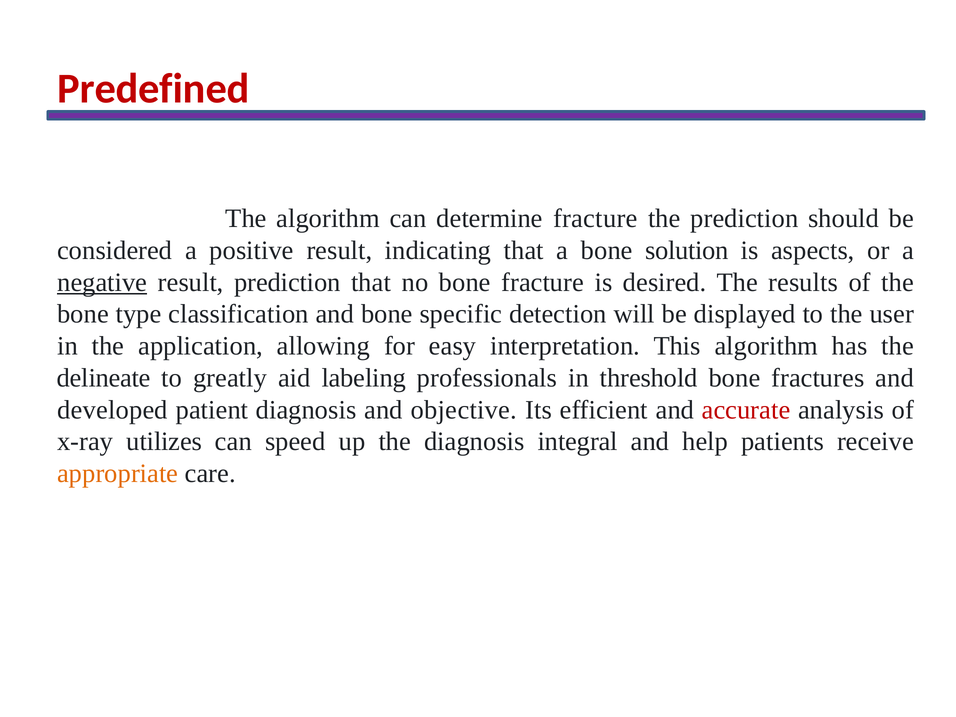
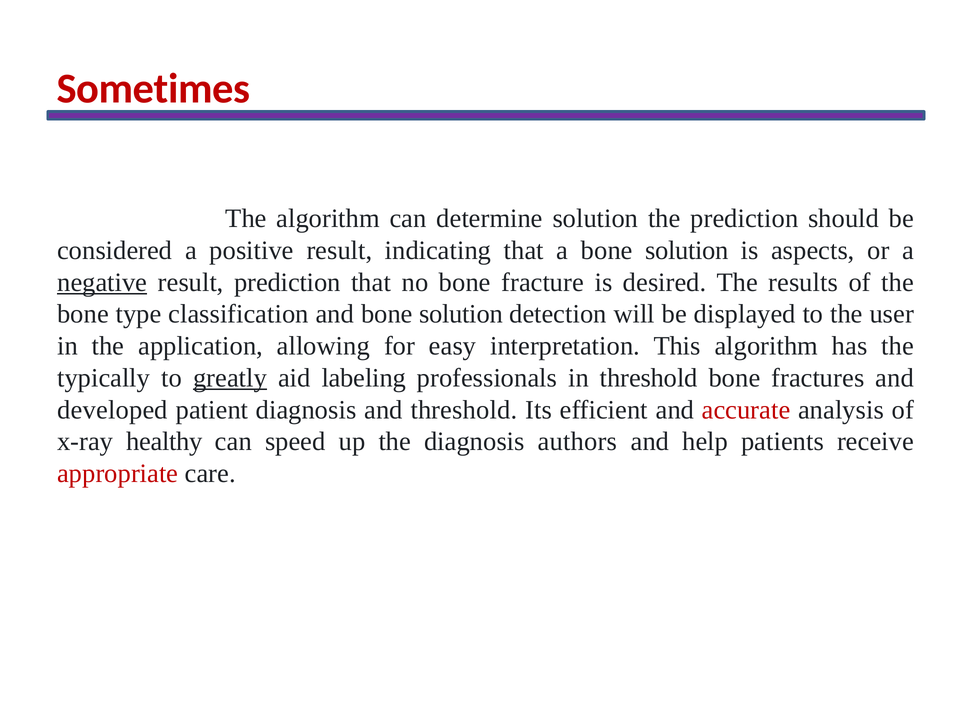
Predefined: Predefined -> Sometimes (153, 89)
determine fracture: fracture -> solution (595, 219)
and bone specific: specific -> solution (461, 314)
delineate: delineate -> typically (104, 378)
greatly underline: none -> present (230, 378)
and objective: objective -> threshold (464, 410)
utilizes: utilizes -> healthy (164, 442)
integral: integral -> authors (578, 442)
appropriate colour: orange -> red (118, 474)
